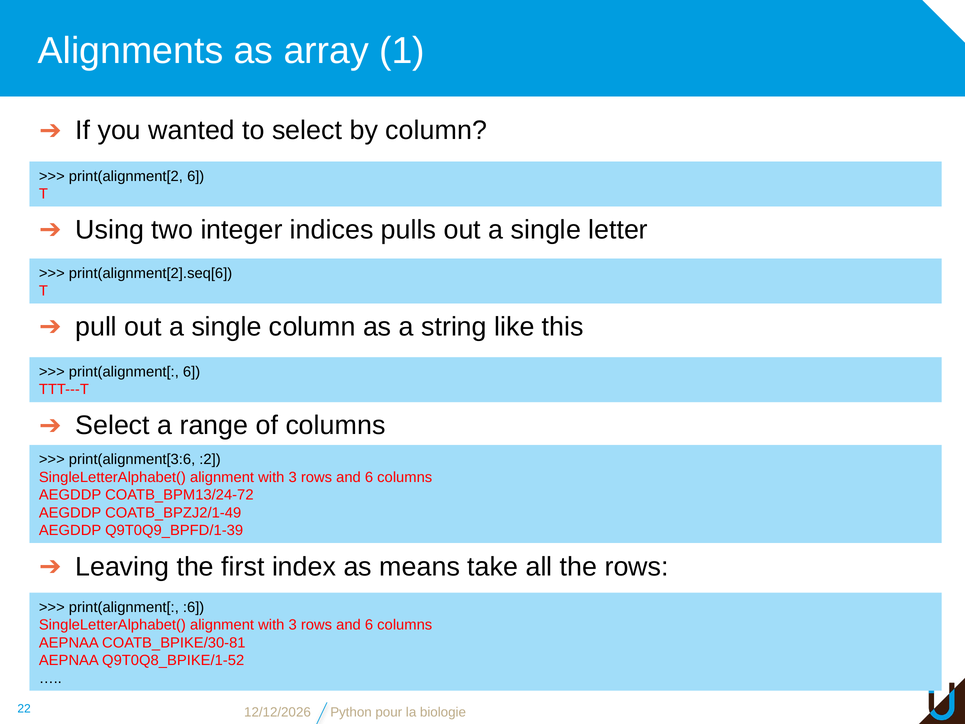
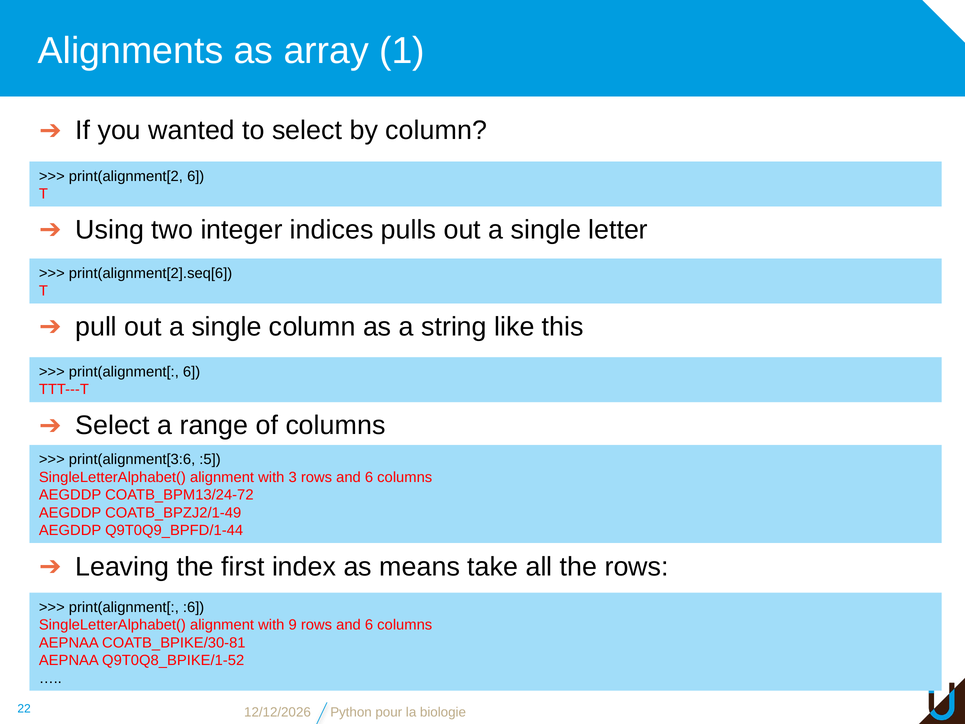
:2: :2 -> :5 (210, 459)
Q9T0Q9_BPFD/1-39: Q9T0Q9_BPFD/1-39 -> Q9T0Q9_BPFD/1-44 (174, 530)
3: 3 -> 9 (293, 625)
